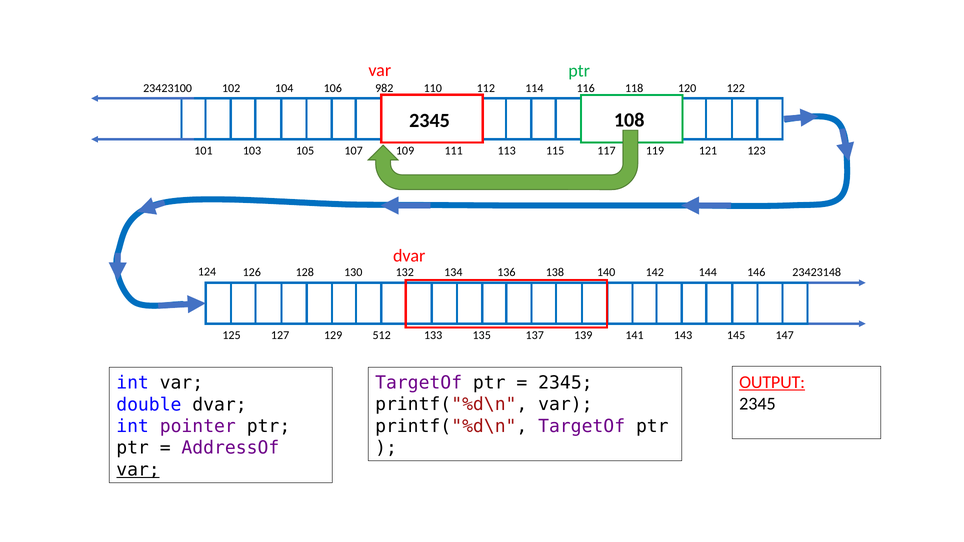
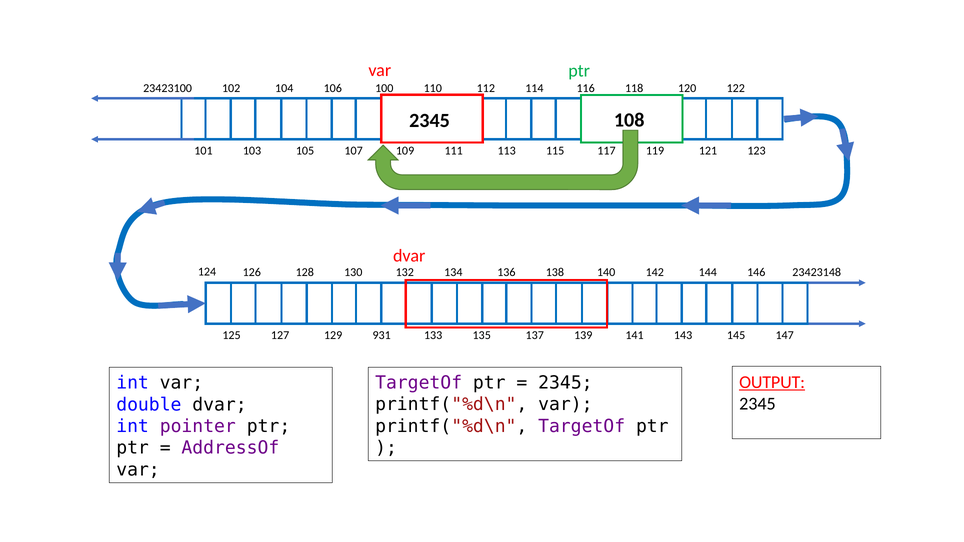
982: 982 -> 100 (384, 88)
512: 512 -> 931 (382, 335)
var underline: present -> none (138, 470)
